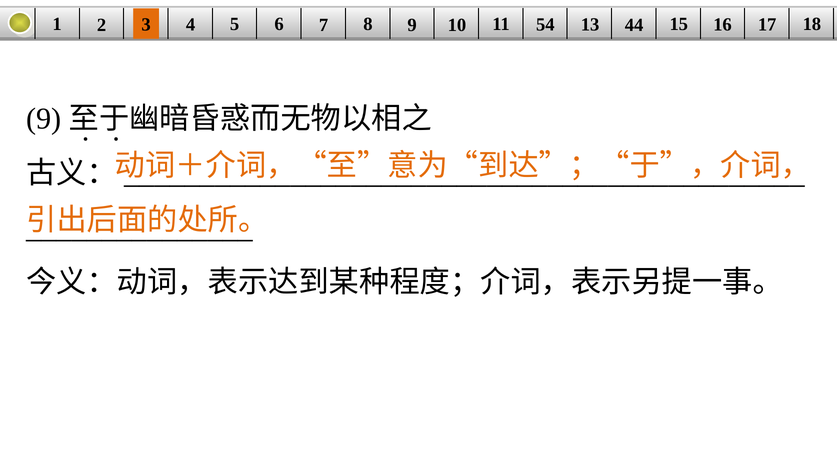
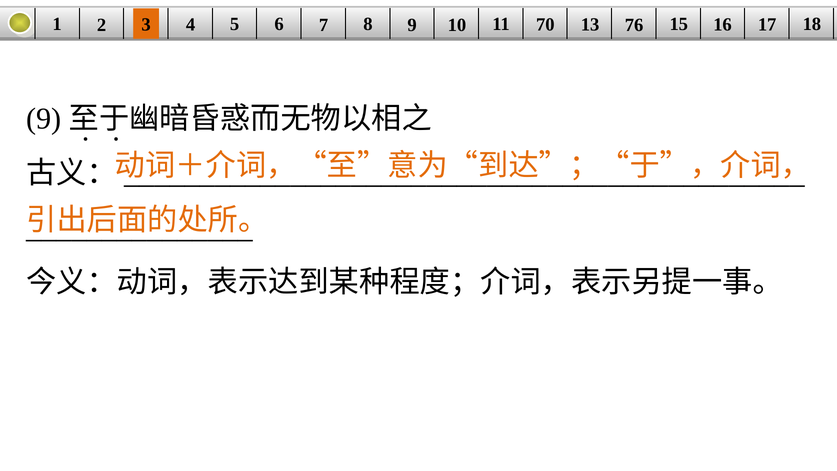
54: 54 -> 70 (545, 25)
44: 44 -> 76 (634, 25)
